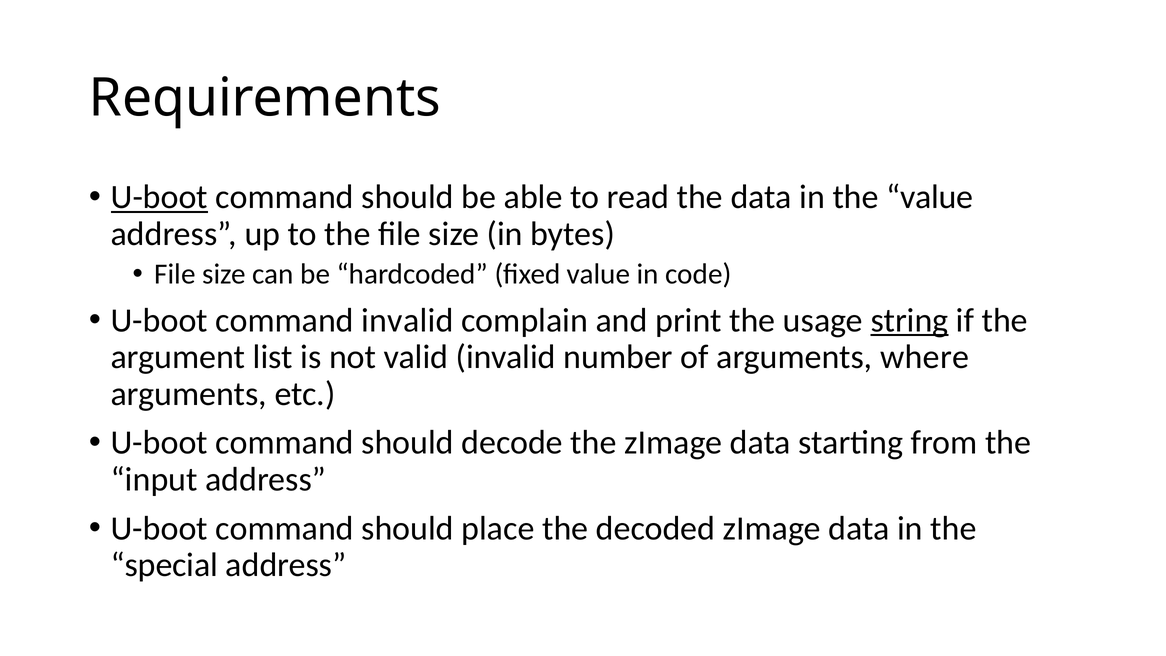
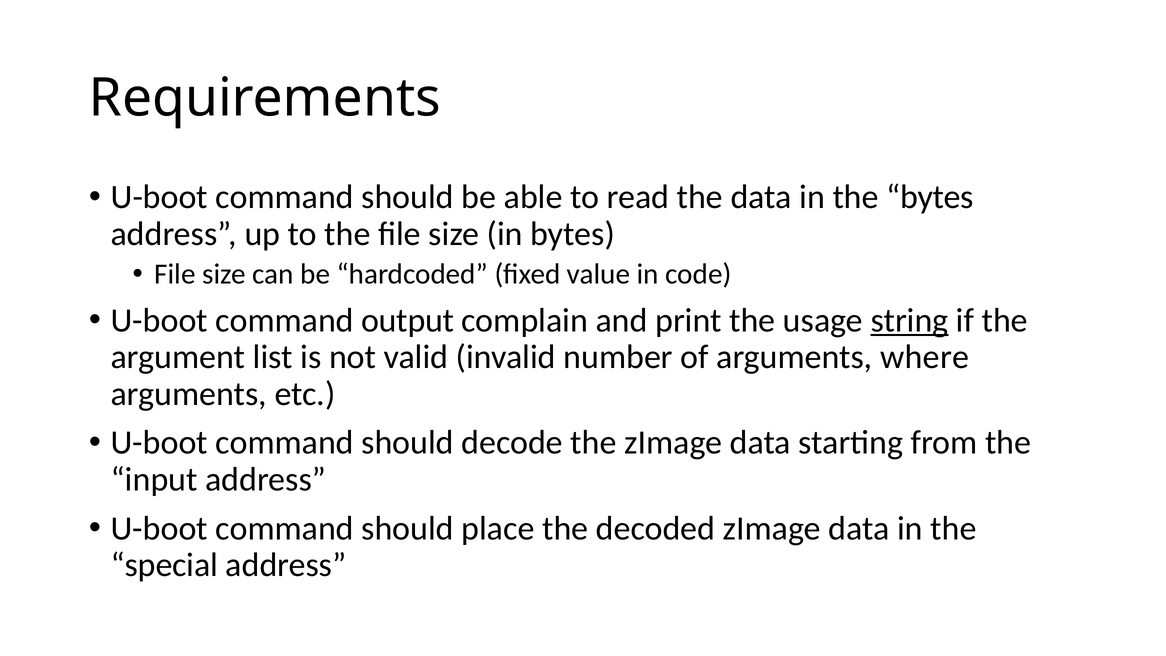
U-boot underline: present -> none (159, 197)
the value: value -> bytes (930, 197)
command invalid: invalid -> output (408, 320)
